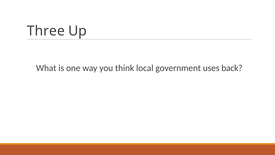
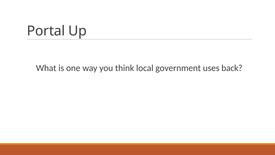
Three: Three -> Portal (46, 31)
